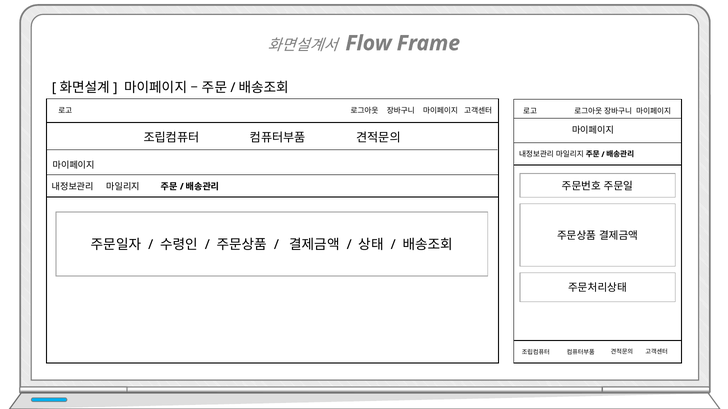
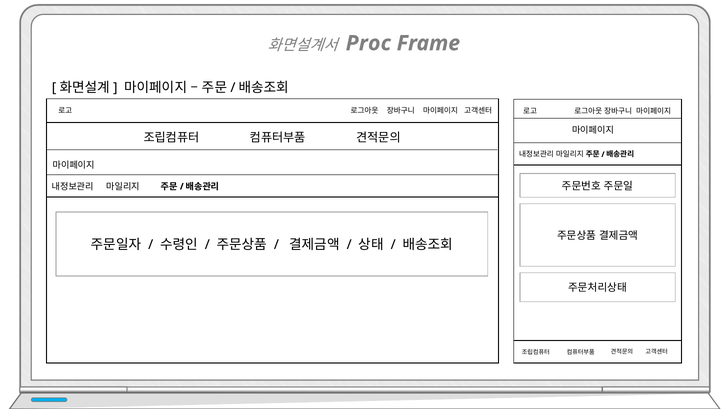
Flow: Flow -> Proc (368, 43)
